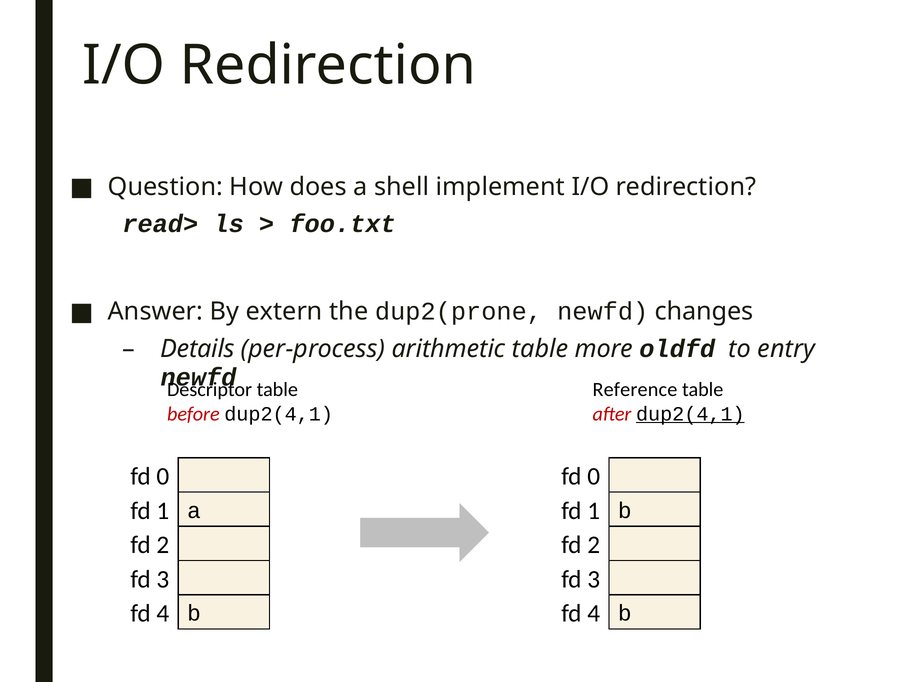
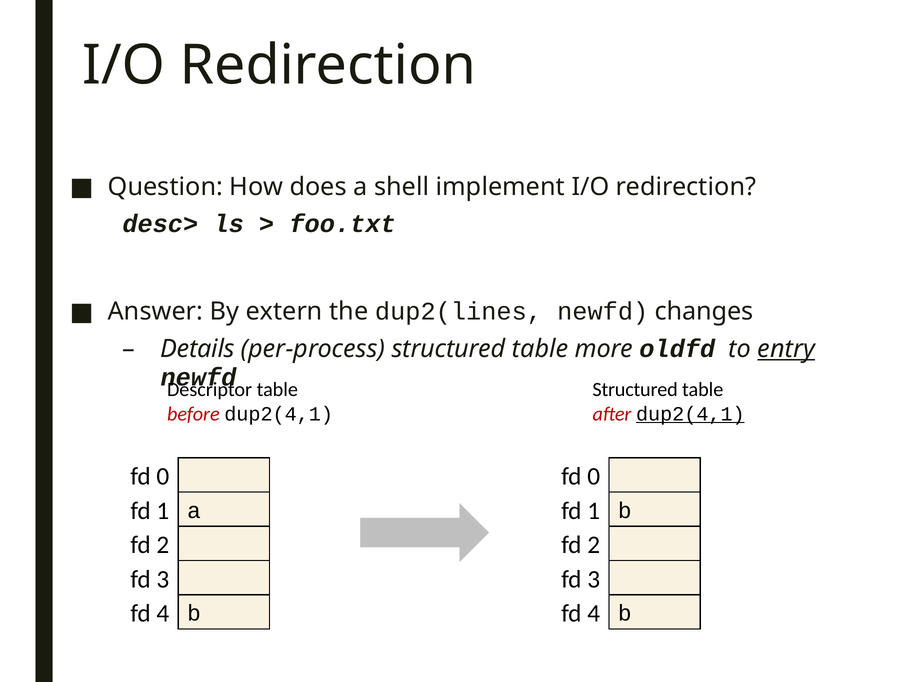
read>: read> -> desc> (160, 224)
dup2(prone: dup2(prone -> dup2(lines (458, 311)
per-process arithmetic: arithmetic -> structured (449, 349)
entry underline: none -> present (786, 349)
Reference: Reference -> Structured (635, 390)
